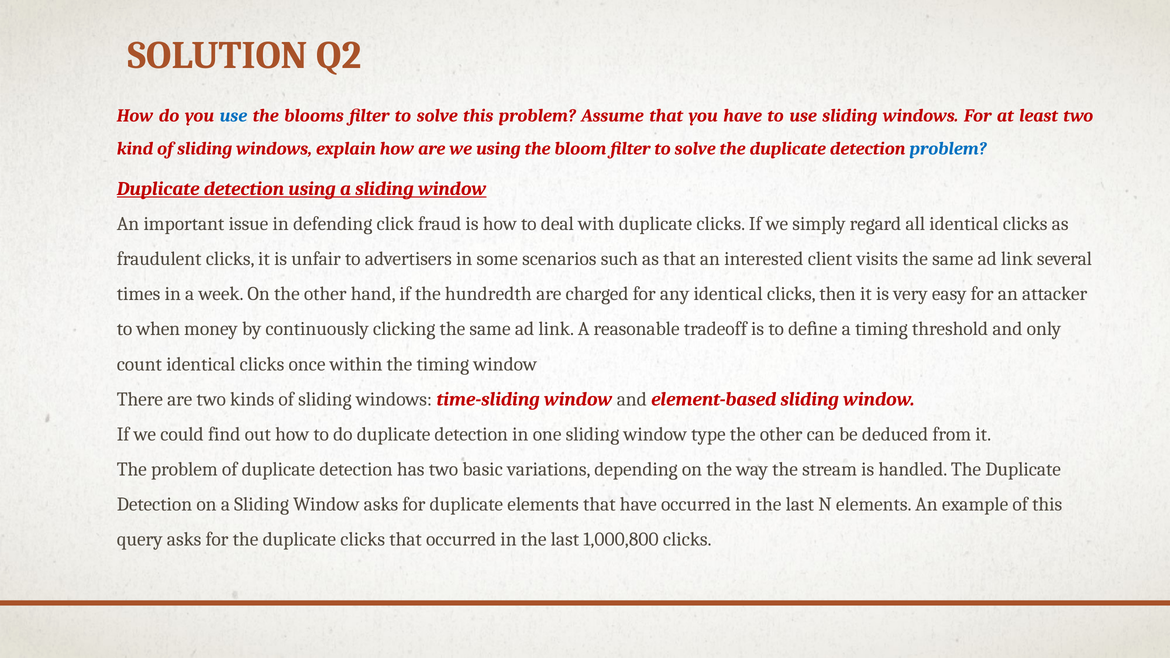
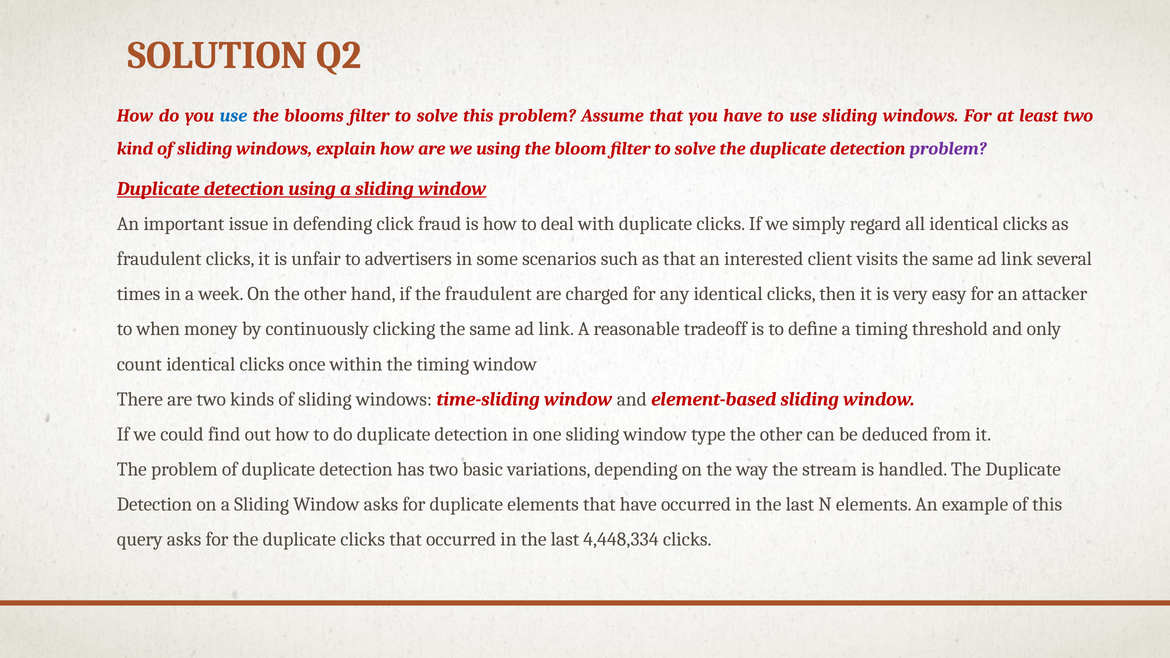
problem colour: blue -> purple (948, 149)
the hundredth: hundredth -> fraudulent (488, 294)
1,000,800: 1,000,800 -> 4,448,334 (621, 539)
